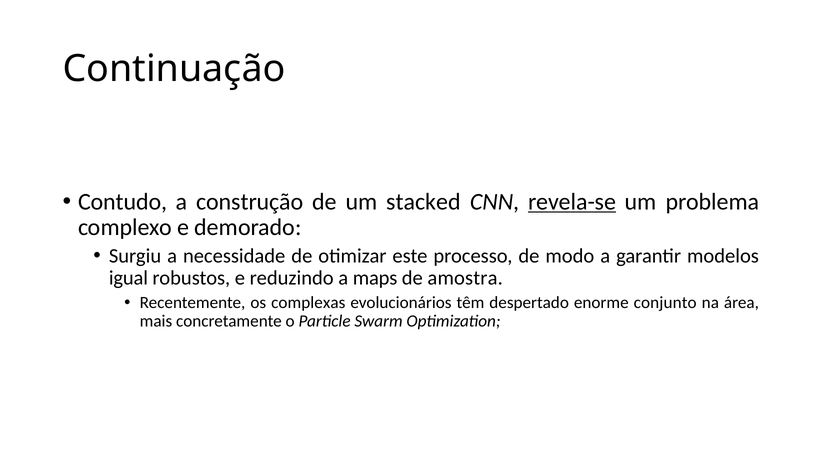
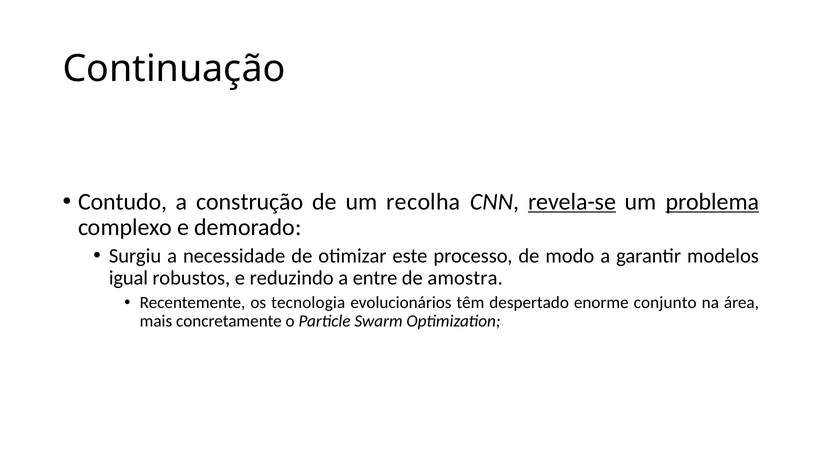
stacked: stacked -> recolha (423, 202)
problema underline: none -> present (712, 202)
maps: maps -> entre (375, 278)
complexas: complexas -> tecnologia (308, 303)
